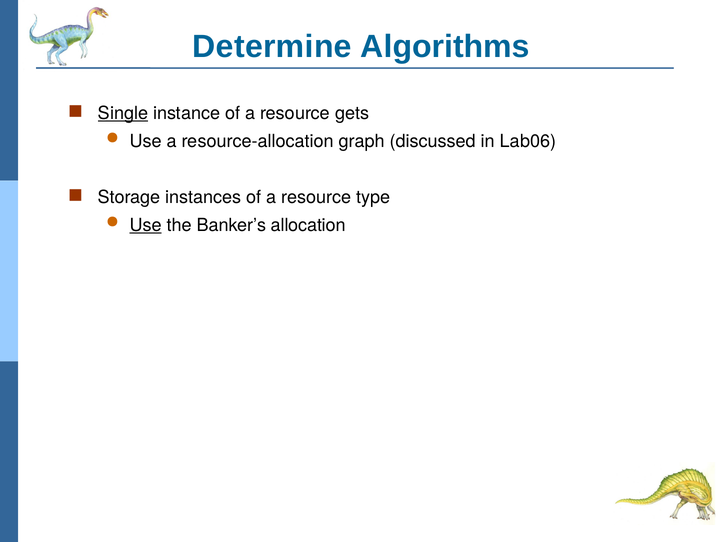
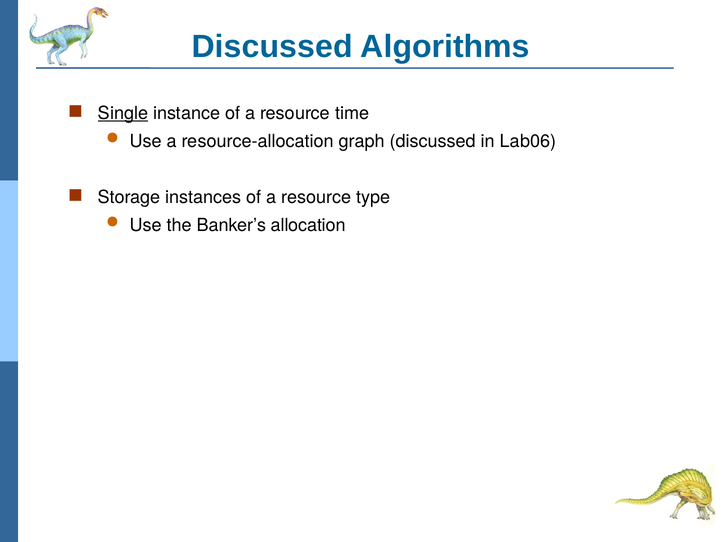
Determine: Determine -> Discussed (272, 47)
gets: gets -> time (352, 113)
Use underline: present -> none (146, 225)
